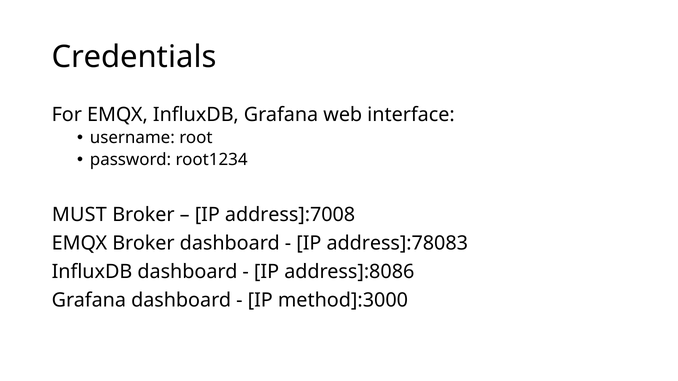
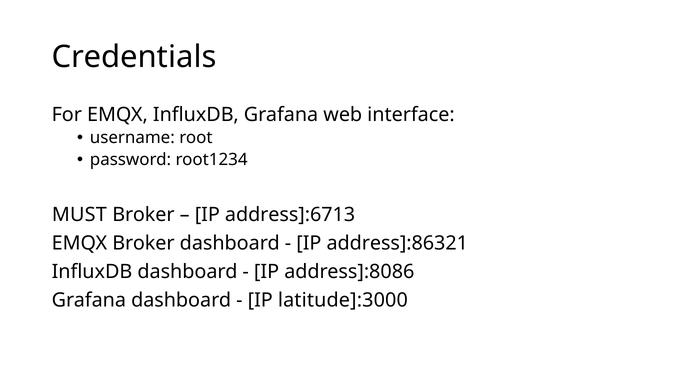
address]:7008: address]:7008 -> address]:6713 (290, 215)
address]:78083: address]:78083 -> address]:86321 (397, 244)
method]:3000: method]:3000 -> latitude]:3000 (343, 300)
